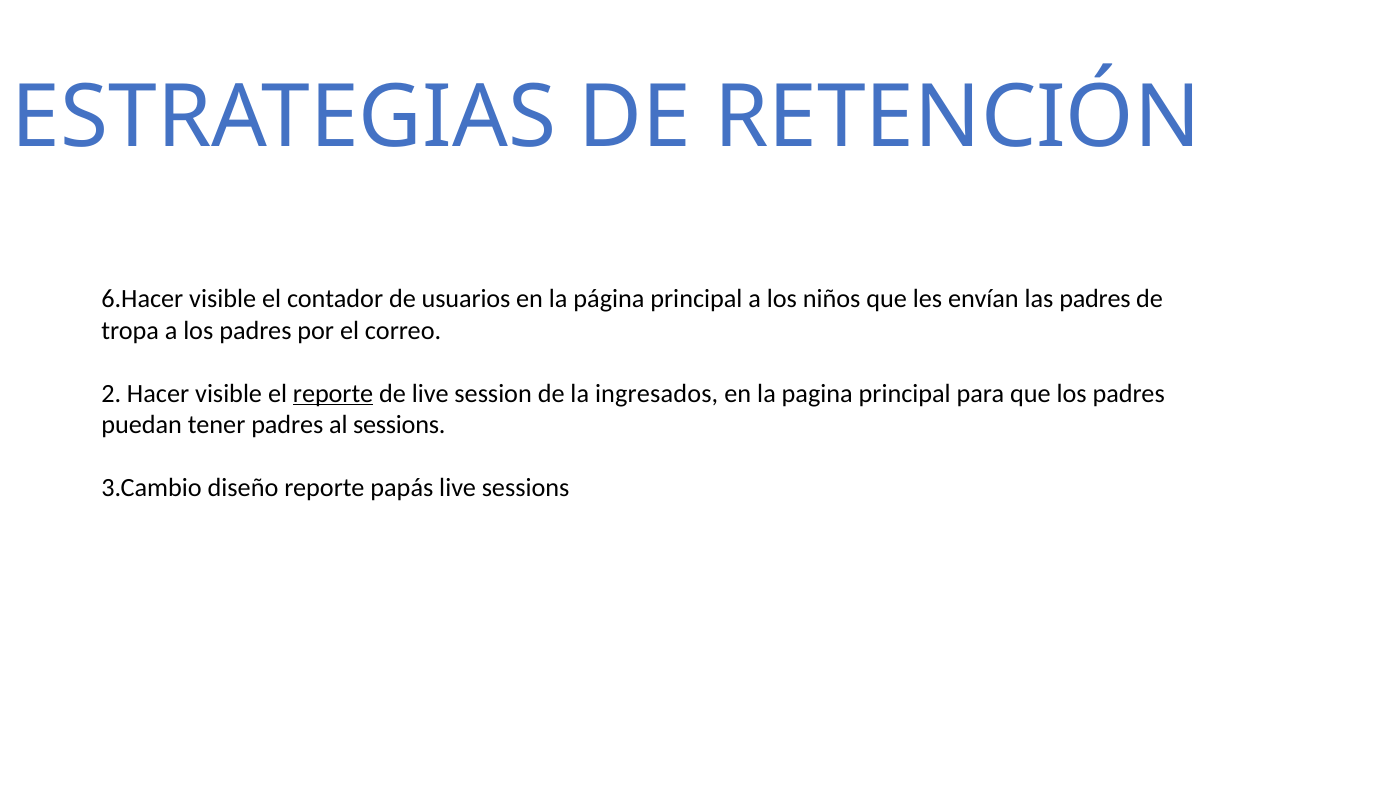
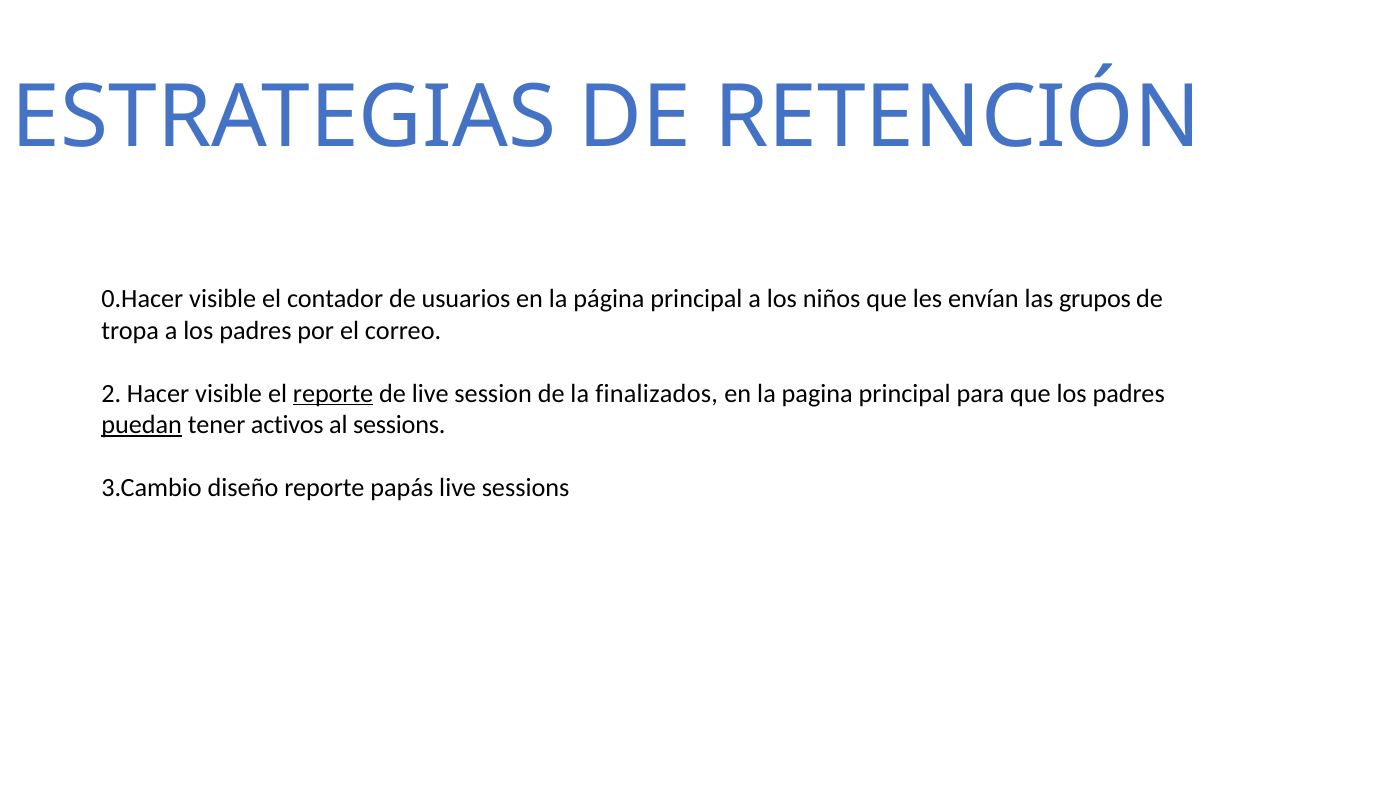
6.Hacer: 6.Hacer -> 0.Hacer (142, 299)
las padres: padres -> grupos (1095, 299)
ingresados: ingresados -> finalizados (657, 393)
puedan underline: none -> present (142, 425)
tener padres: padres -> activos (287, 425)
